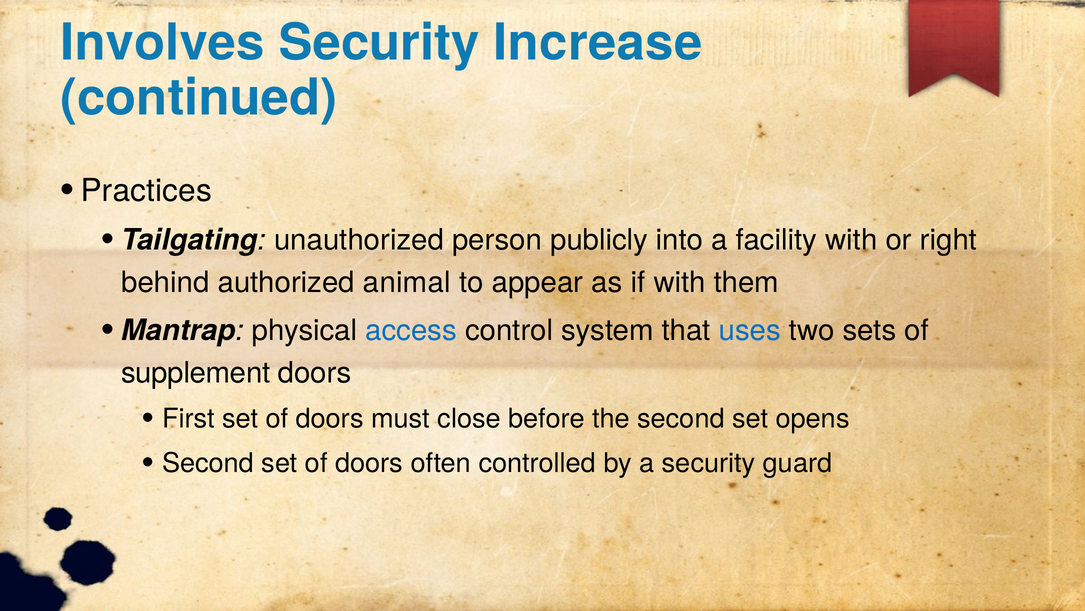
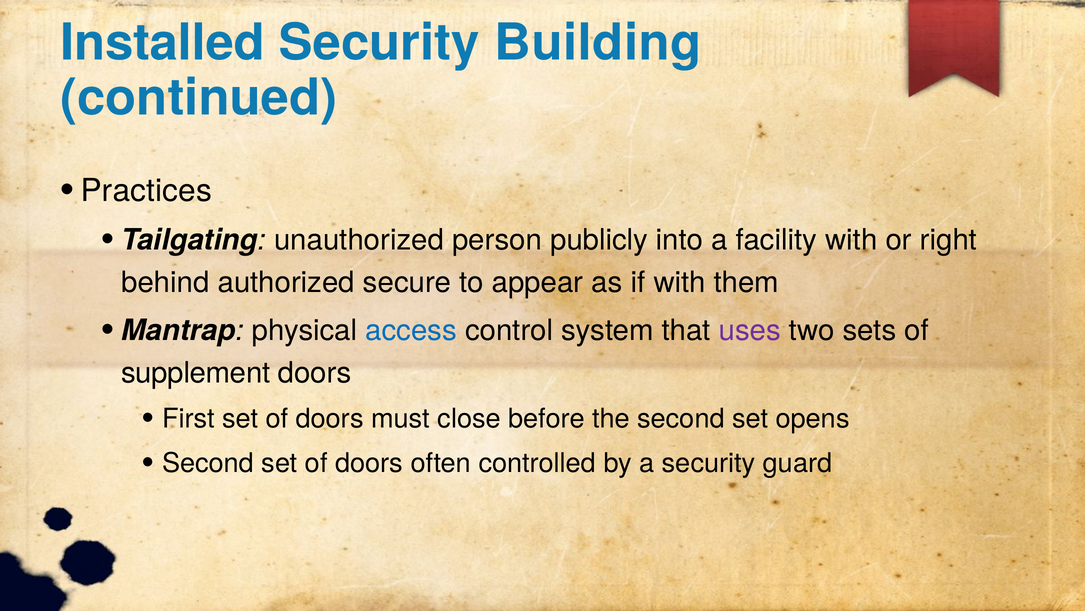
Involves: Involves -> Installed (163, 43)
Increase: Increase -> Building (598, 43)
animal: animal -> secure (407, 282)
uses colour: blue -> purple (750, 330)
